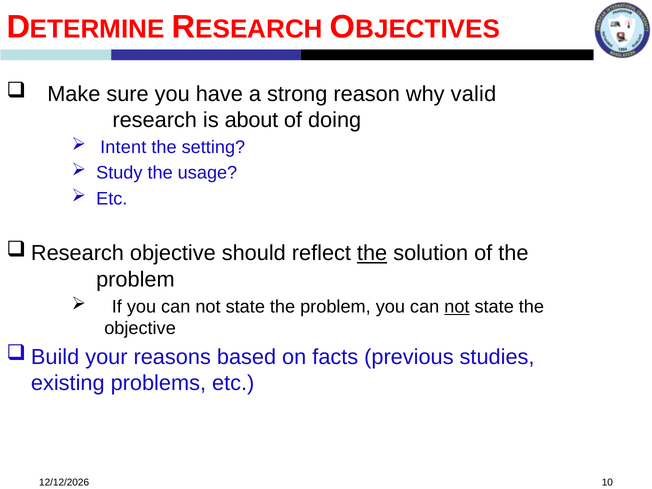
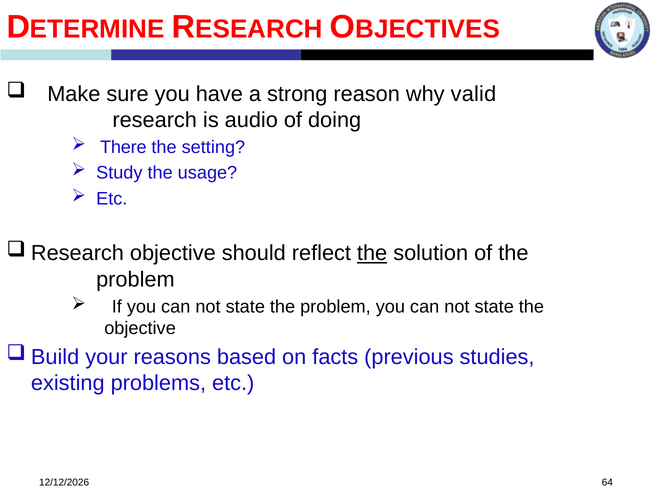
about: about -> audio (251, 120)
Intent: Intent -> There (123, 147)
not underline: present -> none (457, 307)
10: 10 -> 64 (607, 483)
